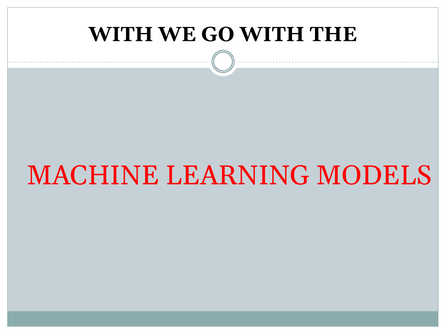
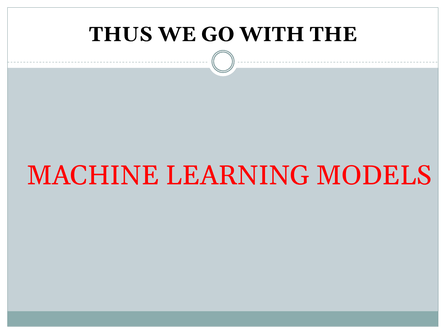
WITH: WITH -> THUS (121, 34)
